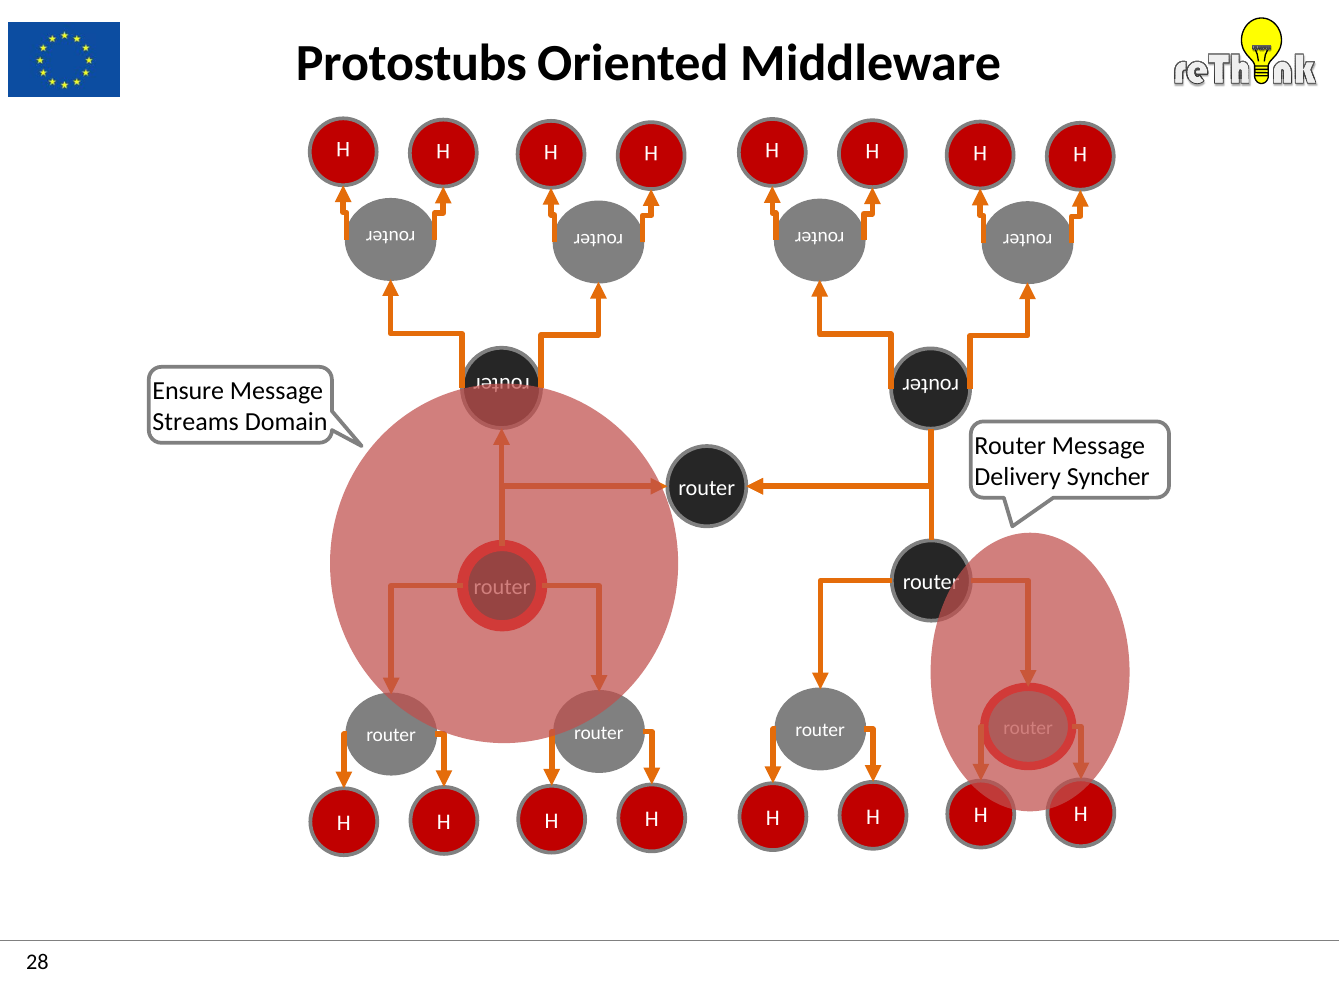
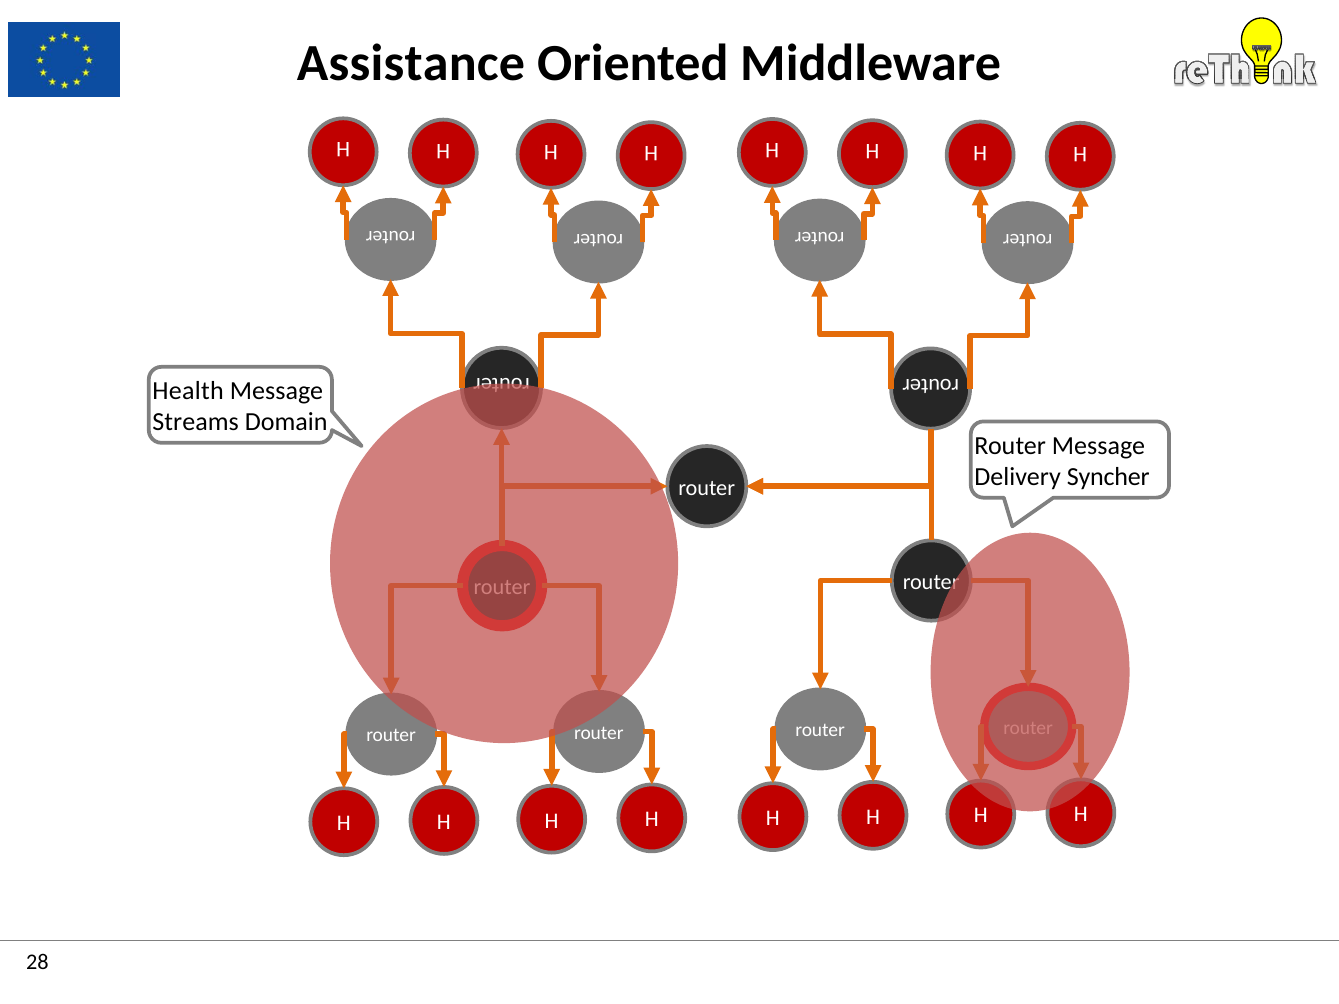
Protostubs: Protostubs -> Assistance (411, 63)
Ensure: Ensure -> Health (188, 391)
